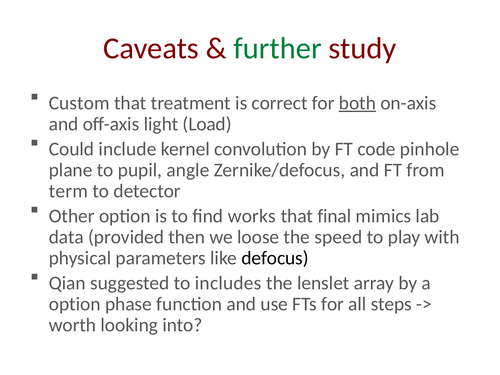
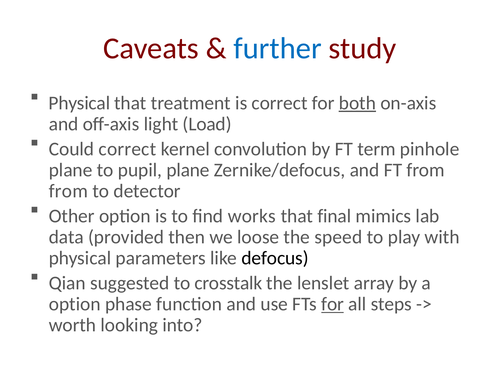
further colour: green -> blue (278, 48)
Custom: Custom -> Physical (79, 103)
Could include: include -> correct (127, 149)
code: code -> term (377, 149)
pupil angle: angle -> plane (188, 170)
term: term -> from (68, 191)
includes: includes -> crosstalk (228, 283)
for underline: none -> present (333, 304)
